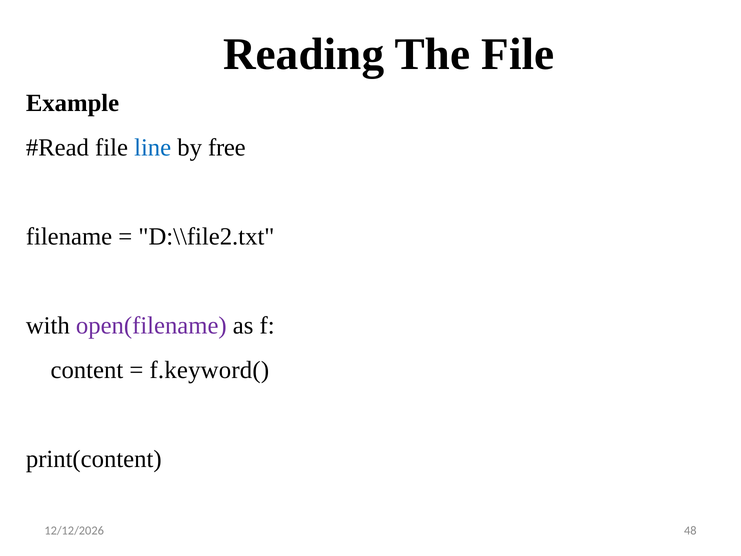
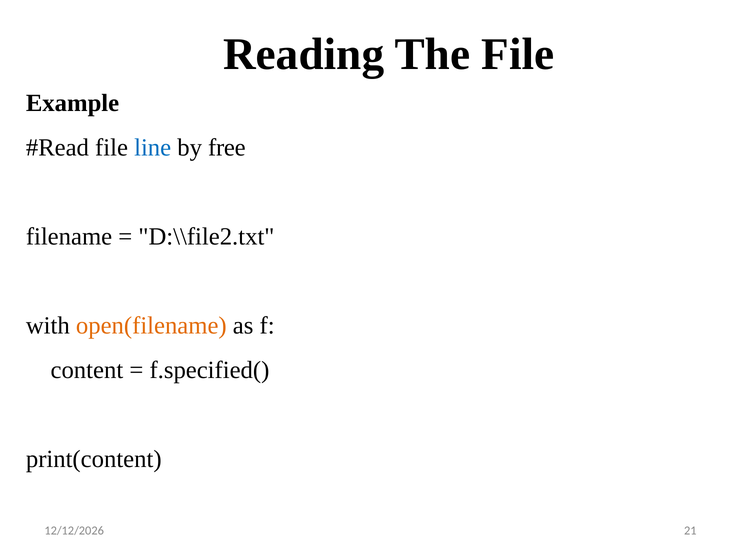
open(filename colour: purple -> orange (151, 325)
f.keyword(: f.keyword( -> f.specified( (209, 370)
48: 48 -> 21 (690, 531)
